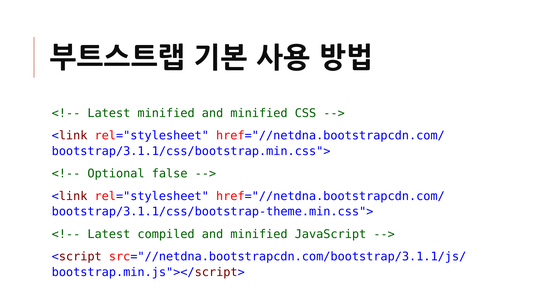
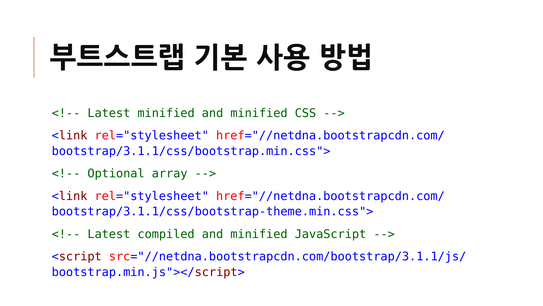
false: false -> array (170, 173)
